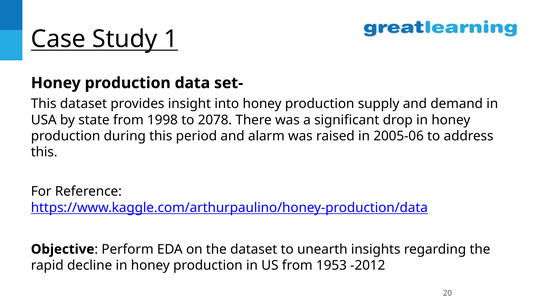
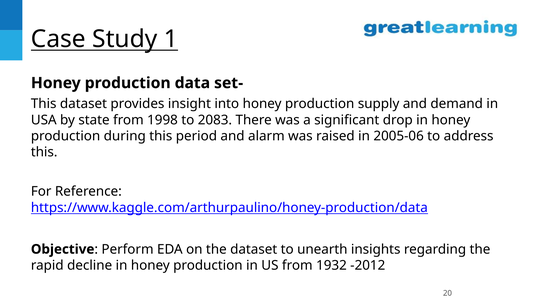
2078: 2078 -> 2083 (215, 120)
1953: 1953 -> 1932 (331, 265)
